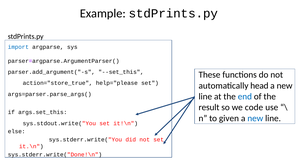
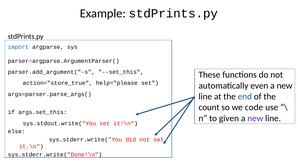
head: head -> even (259, 86)
result: result -> count (209, 108)
new colour: blue -> purple (255, 119)
